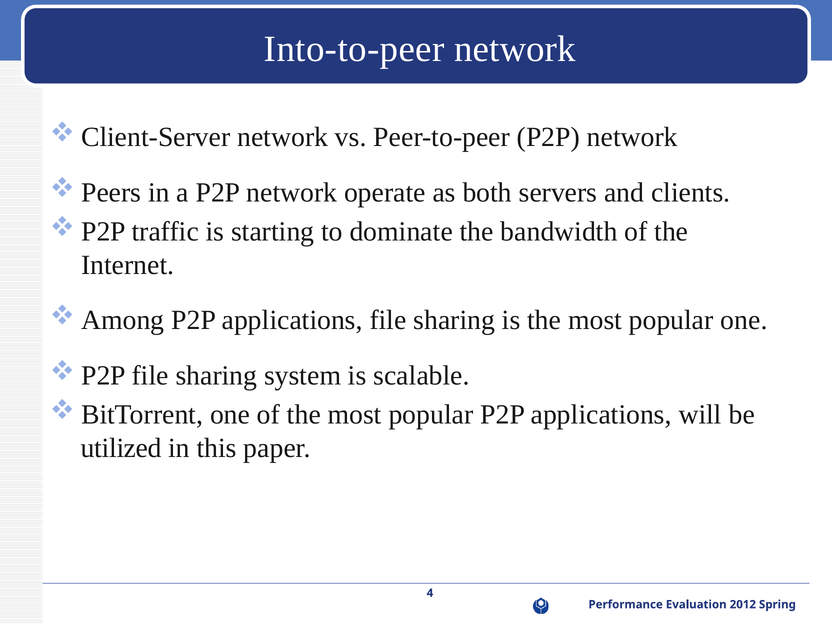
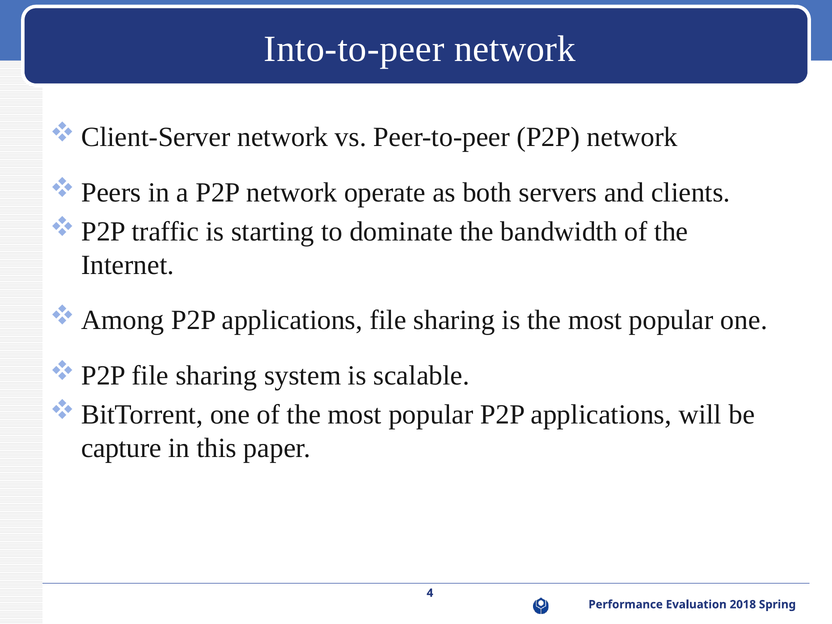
utilized: utilized -> capture (121, 448)
2012: 2012 -> 2018 (743, 604)
